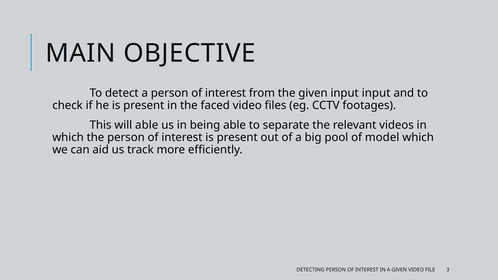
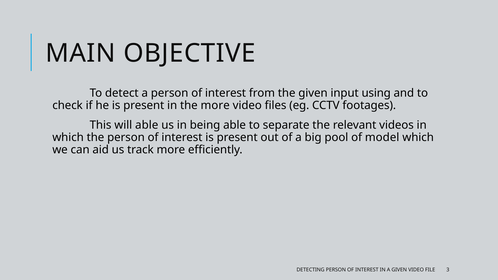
input input: input -> using (376, 93)
the faced: faced -> more (215, 105)
